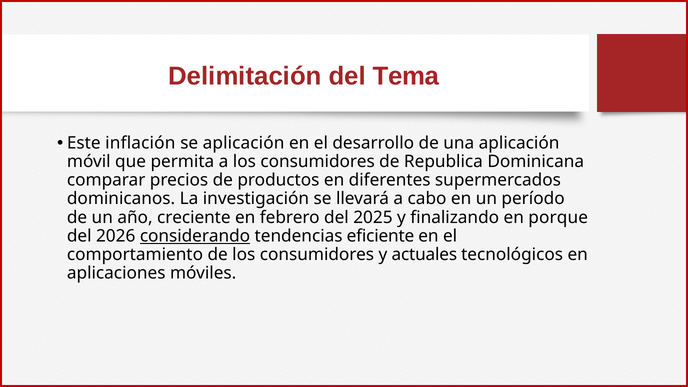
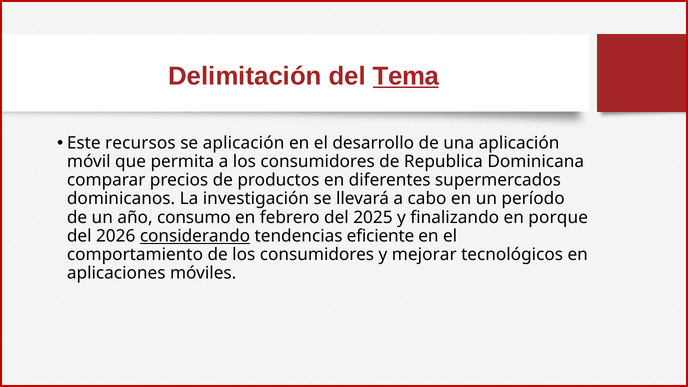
Tema underline: none -> present (406, 76)
inflación: inflación -> recursos (140, 143)
creciente: creciente -> consumo (194, 217)
actuales: actuales -> mejorar (424, 255)
